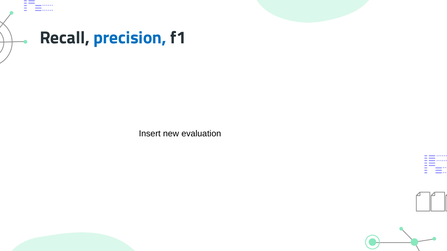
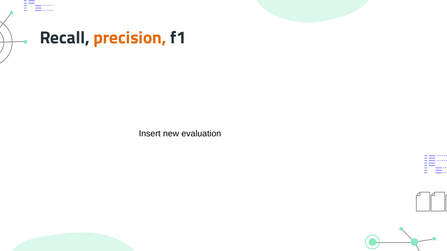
precision colour: blue -> orange (130, 38)
